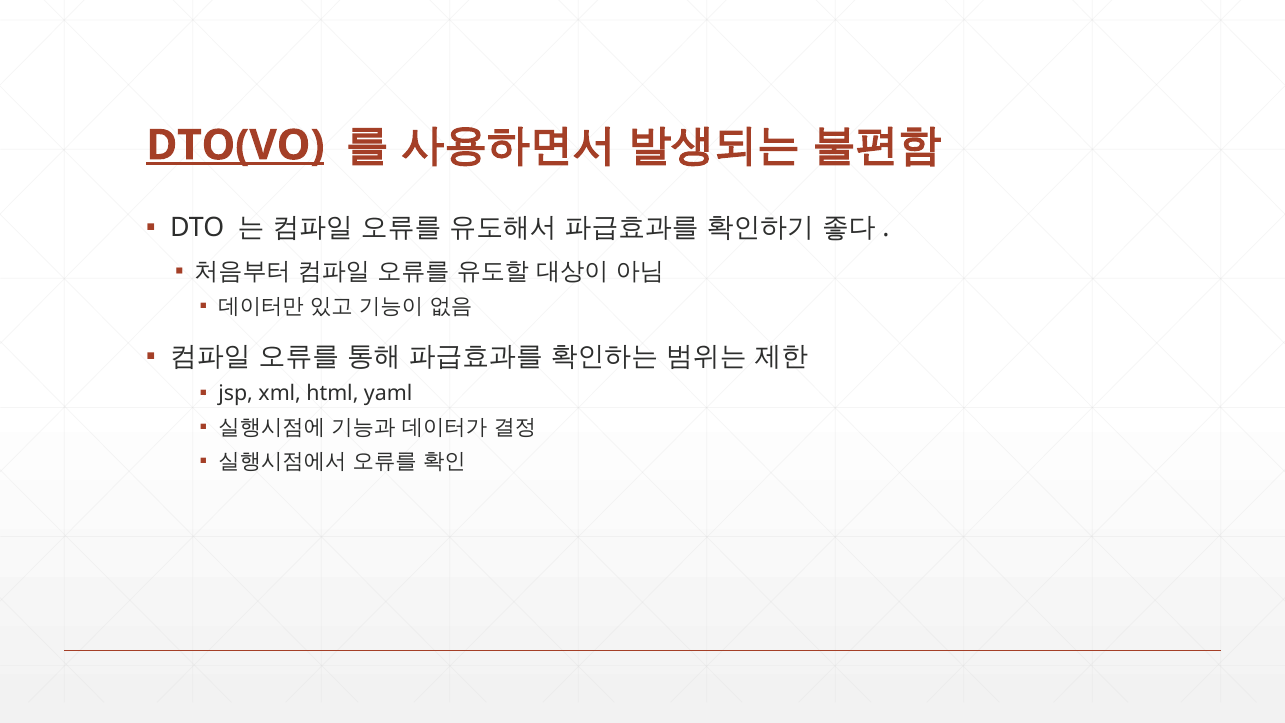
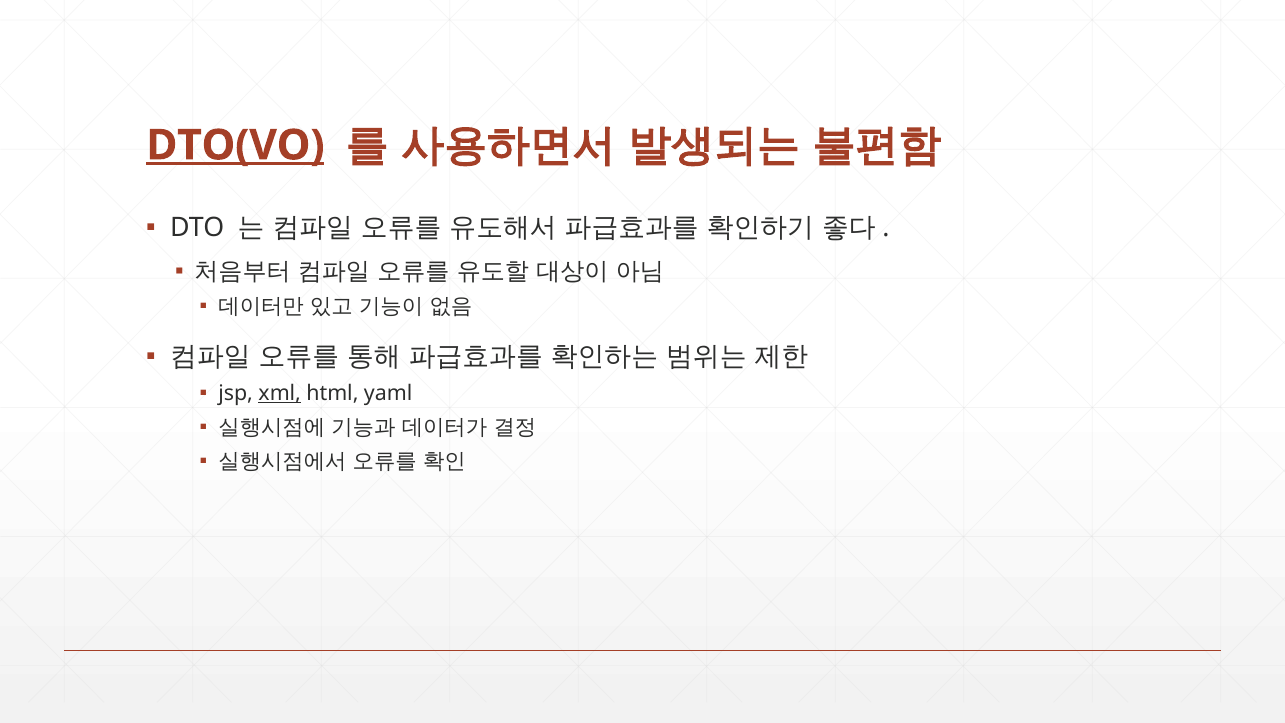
xml underline: none -> present (280, 394)
